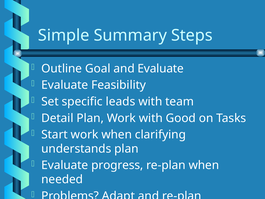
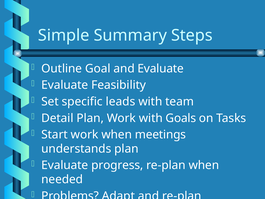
Good: Good -> Goals (181, 118)
clarifying: clarifying -> meetings (160, 134)
